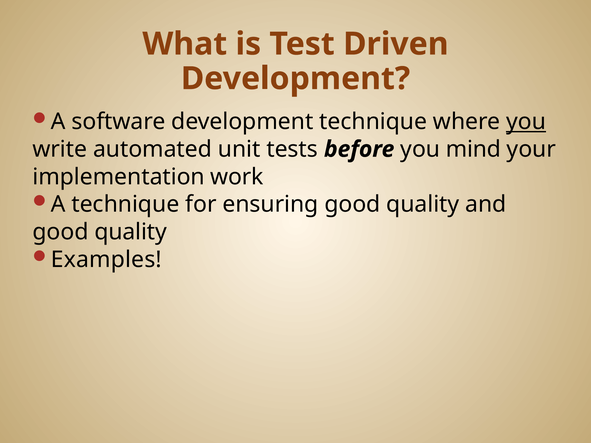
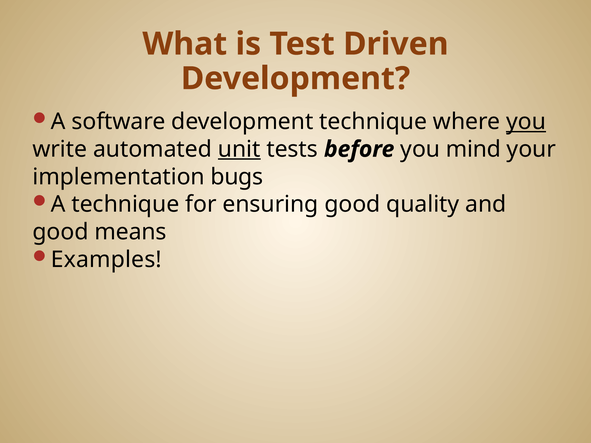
unit underline: none -> present (239, 149)
work: work -> bugs (237, 177)
quality: quality -> means (131, 232)
